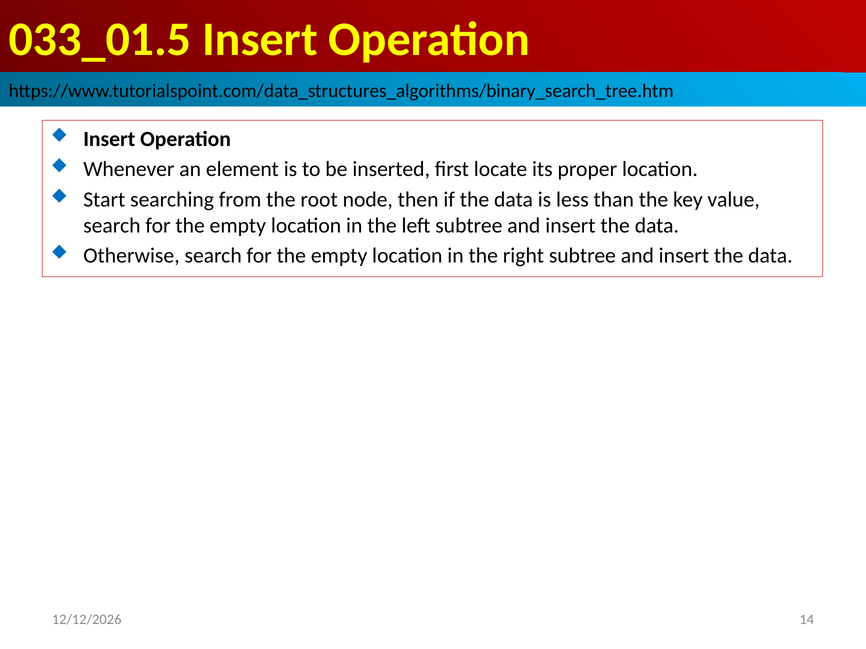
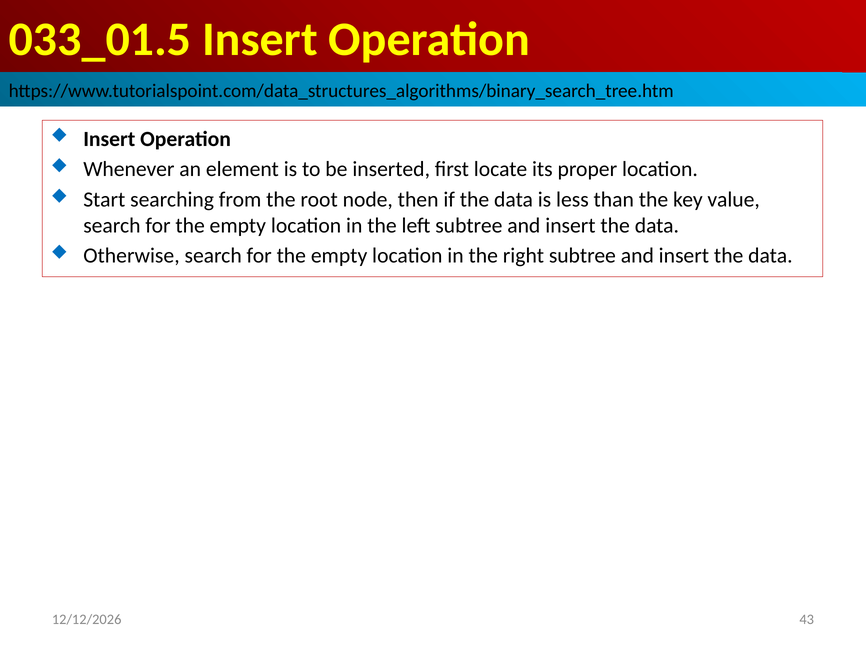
14: 14 -> 43 (807, 620)
